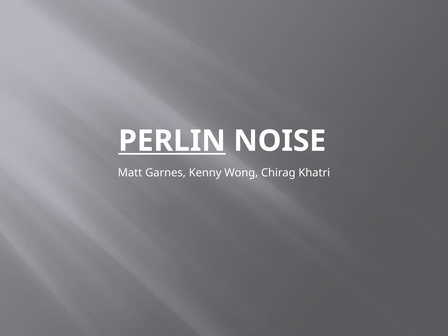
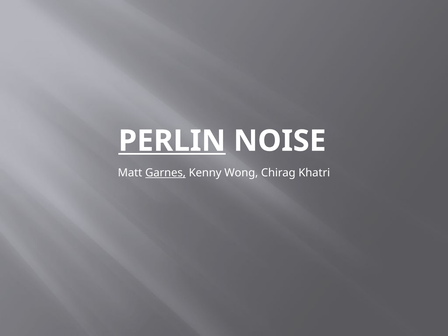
Garnes underline: none -> present (166, 173)
